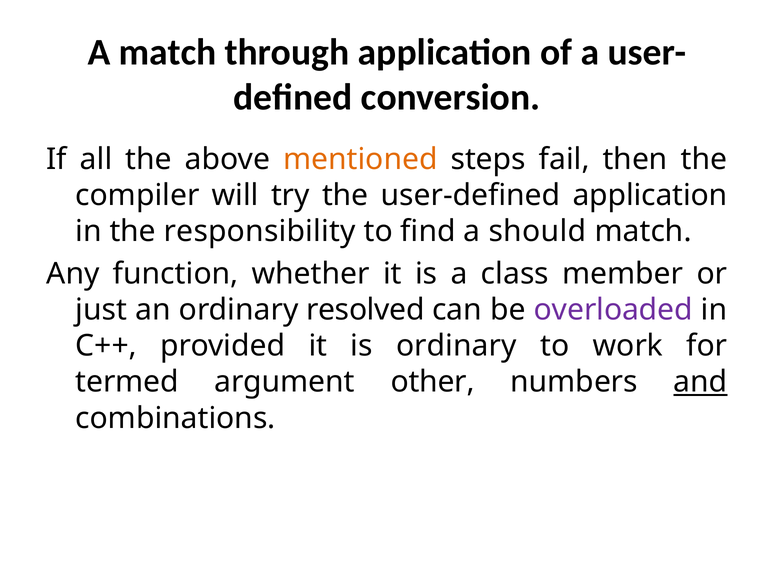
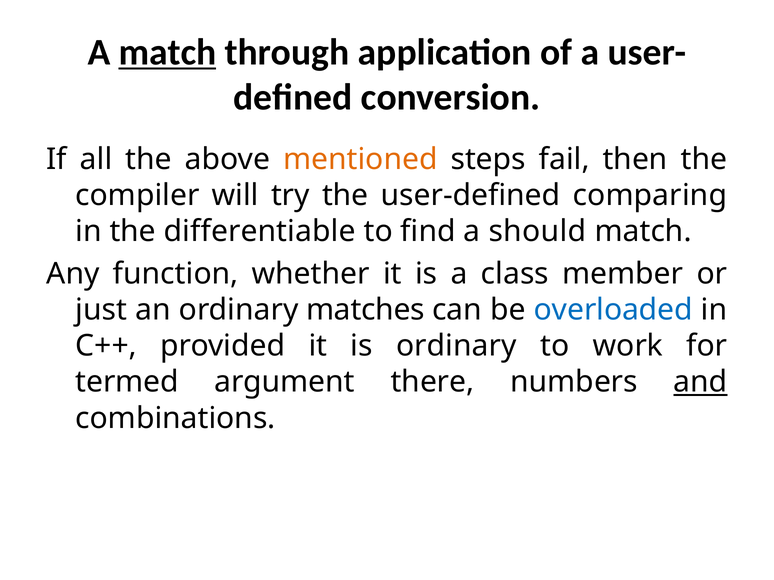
match underline: none -> present (167, 52)
user-defined application: application -> comparing (650, 196)
responsibility: responsibility -> differentiable (260, 232)
resolved: resolved -> matches (365, 310)
overloaded colour: purple -> blue (613, 310)
other: other -> there (433, 382)
